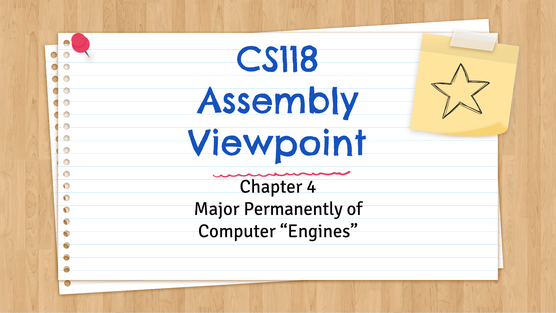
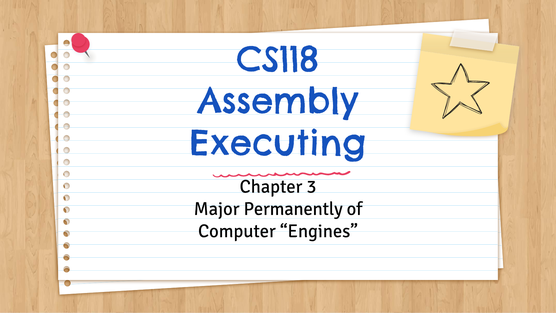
Viewpoint: Viewpoint -> Executing (278, 143)
4: 4 -> 3 (311, 186)
